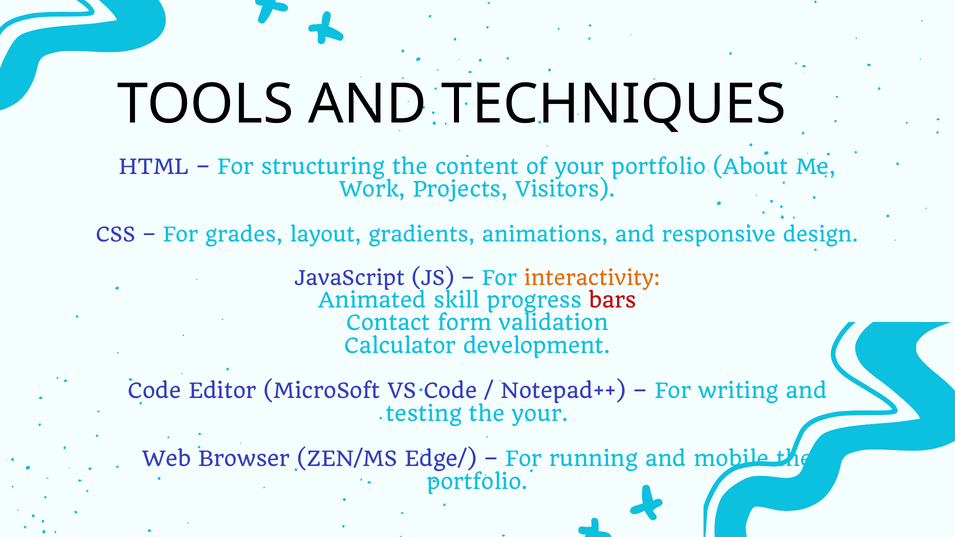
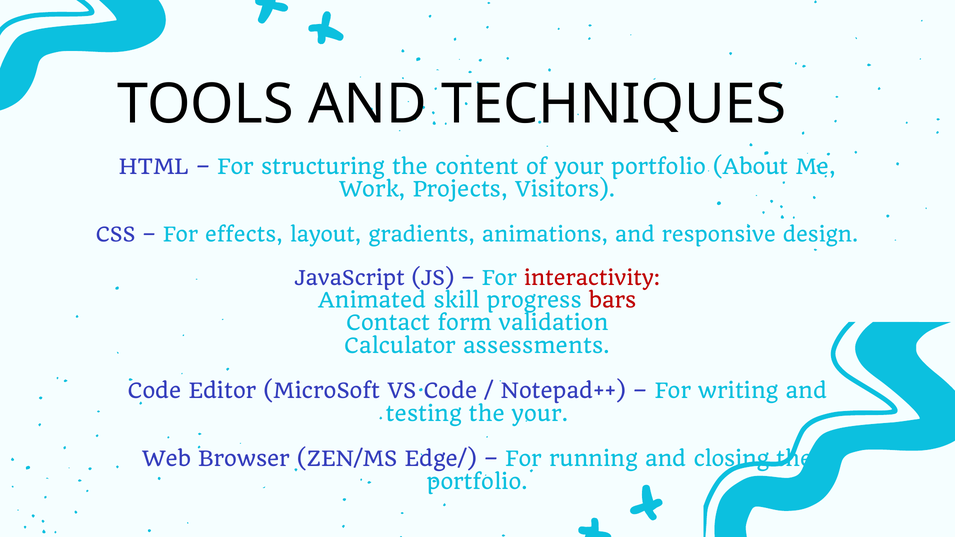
grades: grades -> effects (244, 235)
interactivity colour: orange -> red (592, 279)
development: development -> assessments (537, 346)
mobile: mobile -> closing (731, 460)
